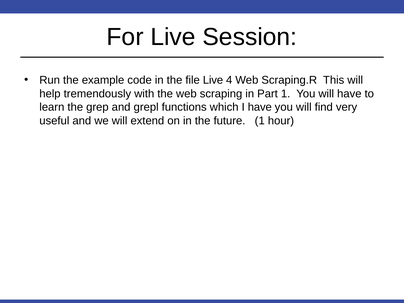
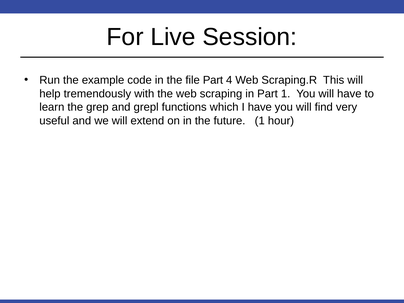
file Live: Live -> Part (213, 80)
